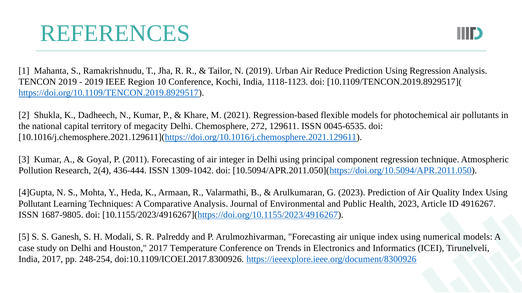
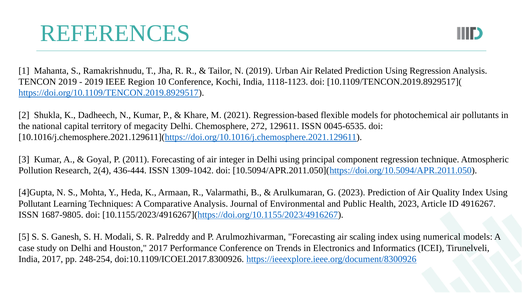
Reduce: Reduce -> Related (329, 71)
unique: unique -> scaling (362, 237)
Temperature: Temperature -> Performance (194, 249)
